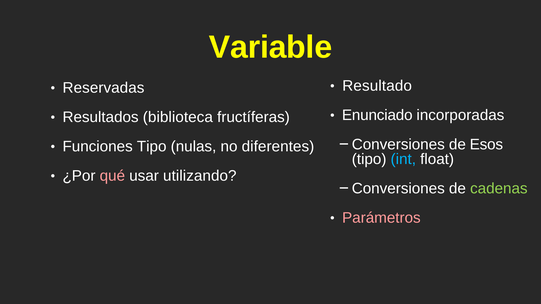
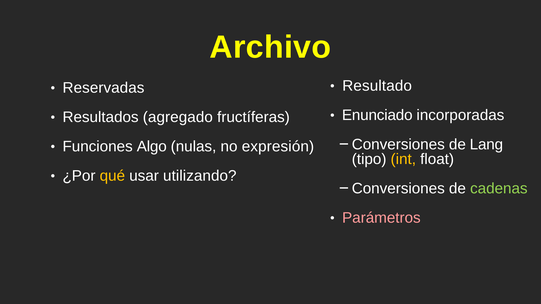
Variable: Variable -> Archivo (270, 47)
biblioteca: biblioteca -> agregado (178, 117)
Esos: Esos -> Lang (486, 145)
Funciones Tipo: Tipo -> Algo (152, 147)
diferentes: diferentes -> expresión (278, 147)
int colour: light blue -> yellow (403, 159)
qué colour: pink -> yellow (112, 176)
